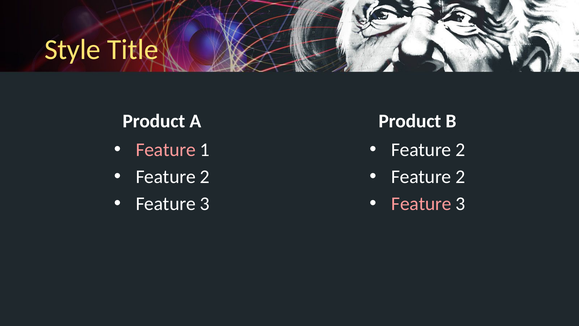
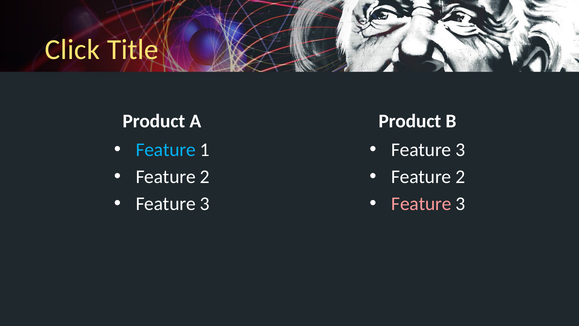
Style: Style -> Click (72, 50)
Feature colour: pink -> light blue (166, 150)
2: 2 -> 3 (460, 150)
